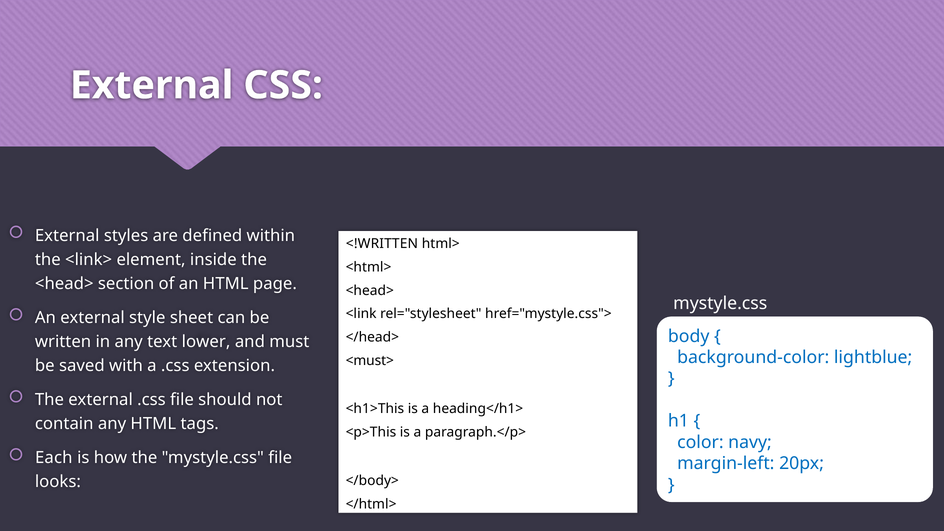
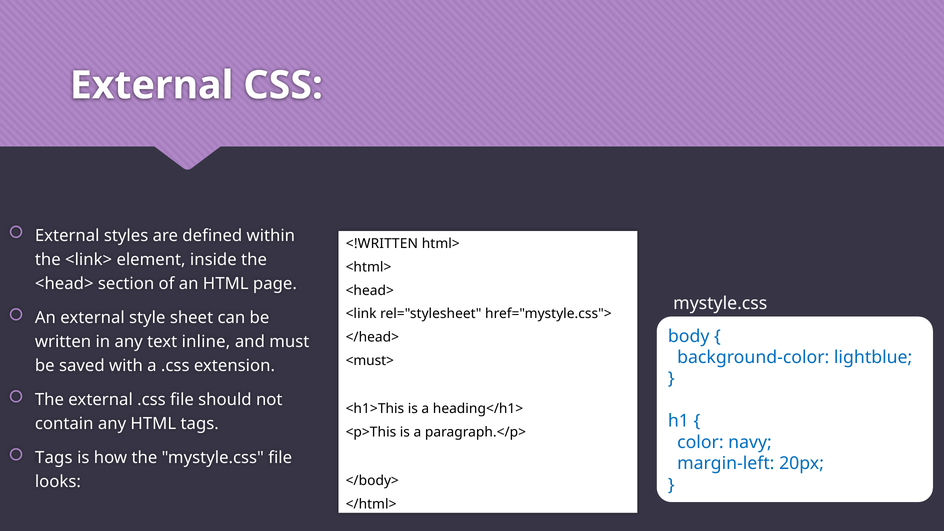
lower: lower -> inline (206, 342)
Each: Each -> Tags (54, 458)
